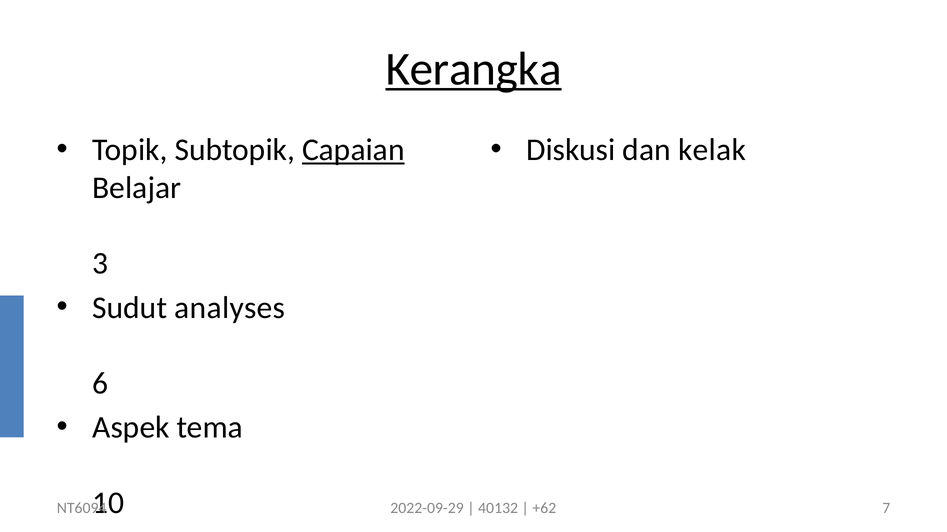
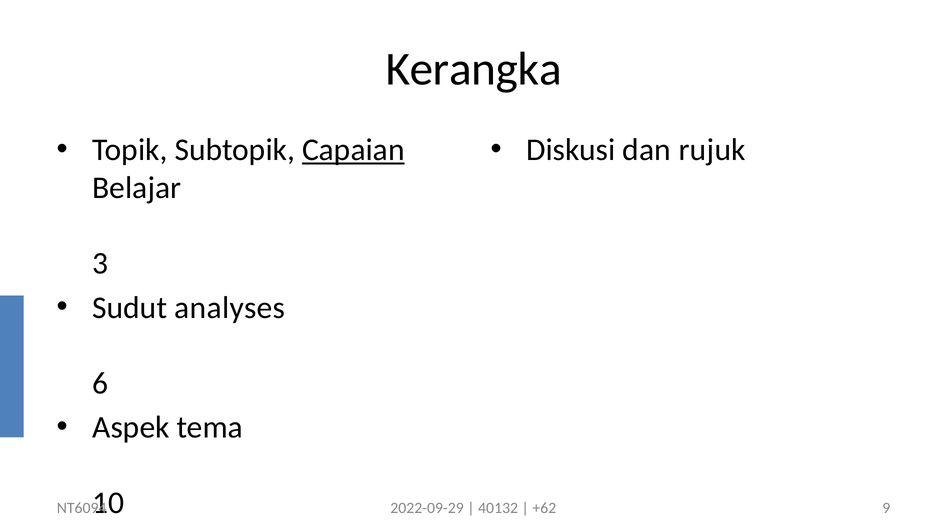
Kerangka underline: present -> none (474, 69)
kelak: kelak -> rujuk (712, 150)
7: 7 -> 9 (886, 509)
